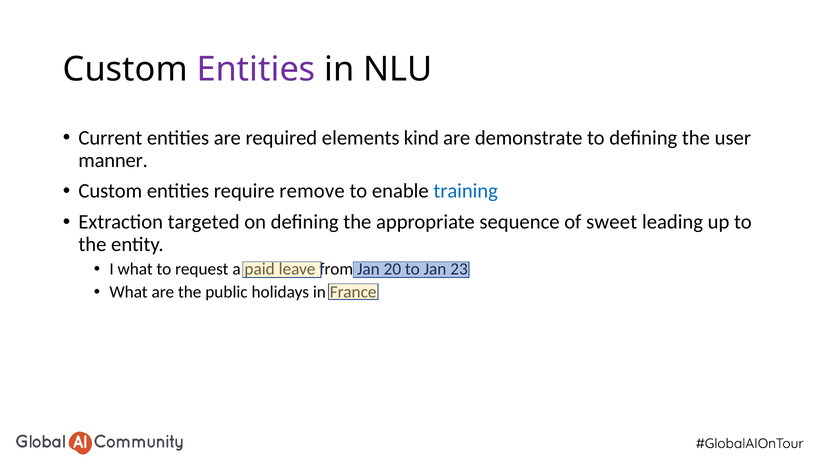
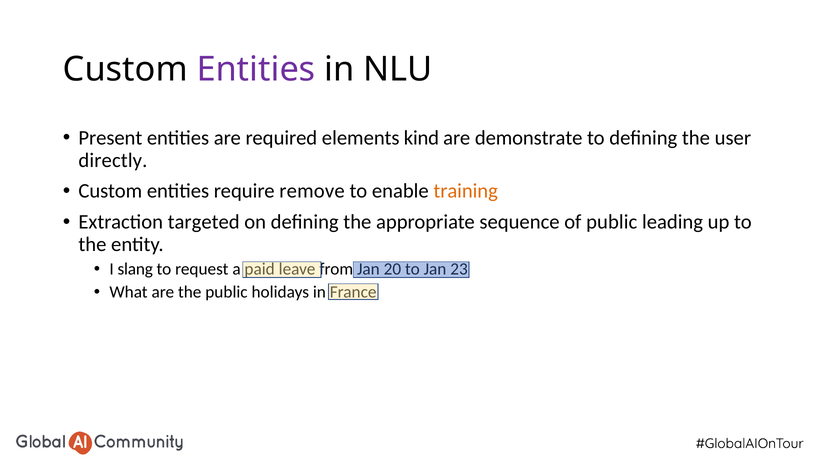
Current: Current -> Present (110, 138)
manner: manner -> directly (113, 160)
training colour: blue -> orange (466, 191)
of sweet: sweet -> public (612, 222)
I what: what -> slang (135, 269)
